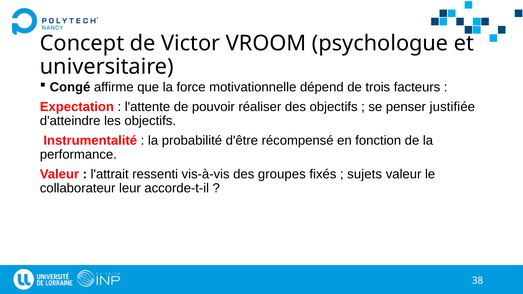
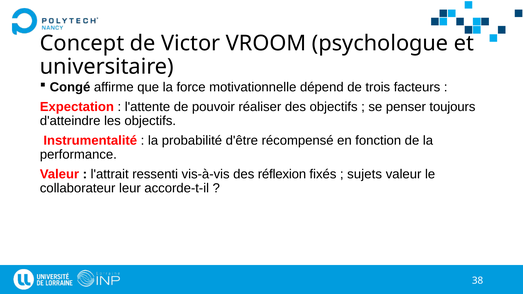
justifiée: justifiée -> toujours (452, 107)
groupes: groupes -> réflexion (282, 174)
